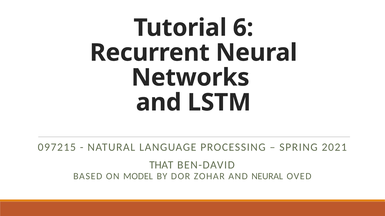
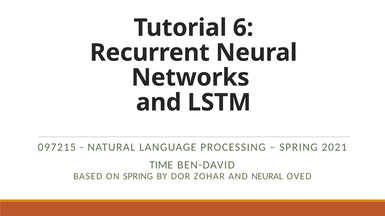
THAT: THAT -> TIME (161, 165)
ON MODEL: MODEL -> SPRING (138, 177)
